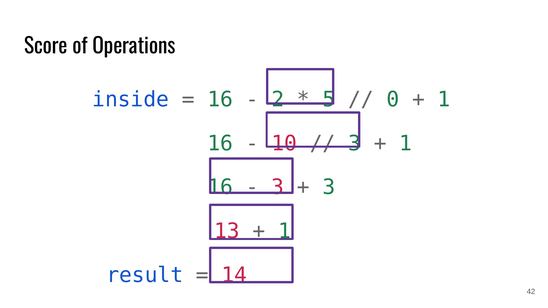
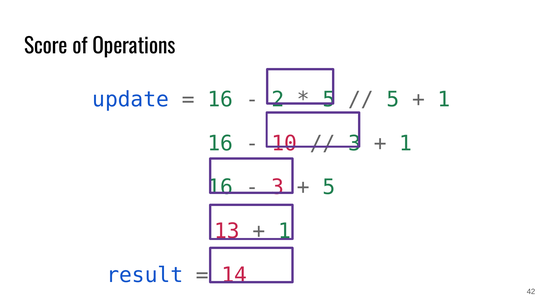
inside: inside -> update (131, 100)
0: 0 -> 5 (393, 100)
3: 3 -> 5 (329, 187)
